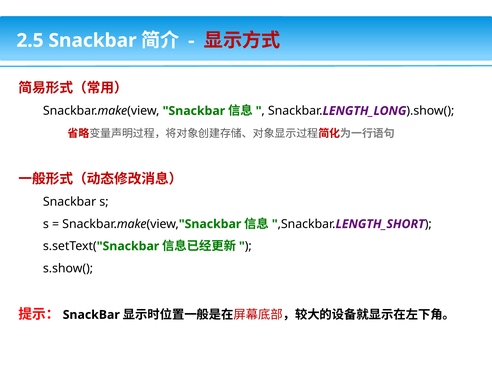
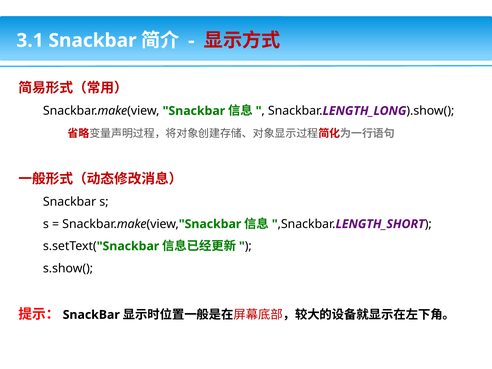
2.5: 2.5 -> 3.1 (30, 41)
